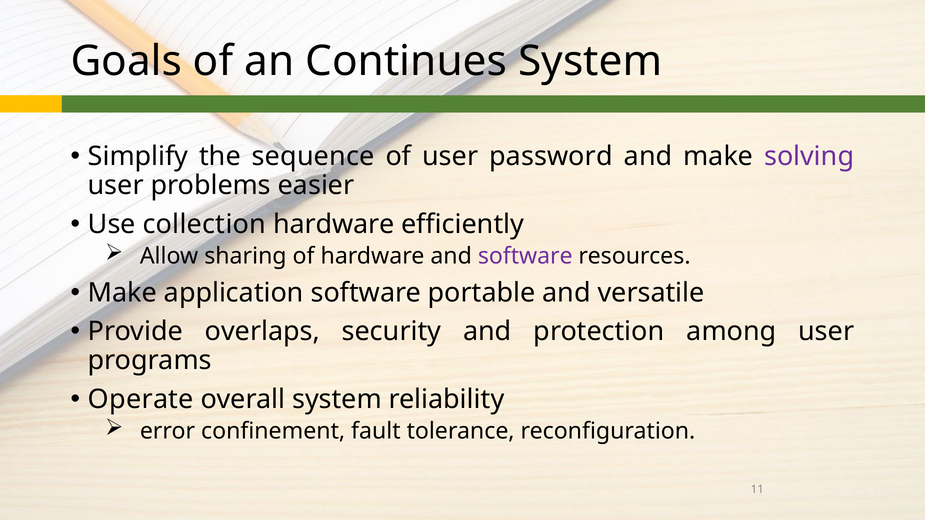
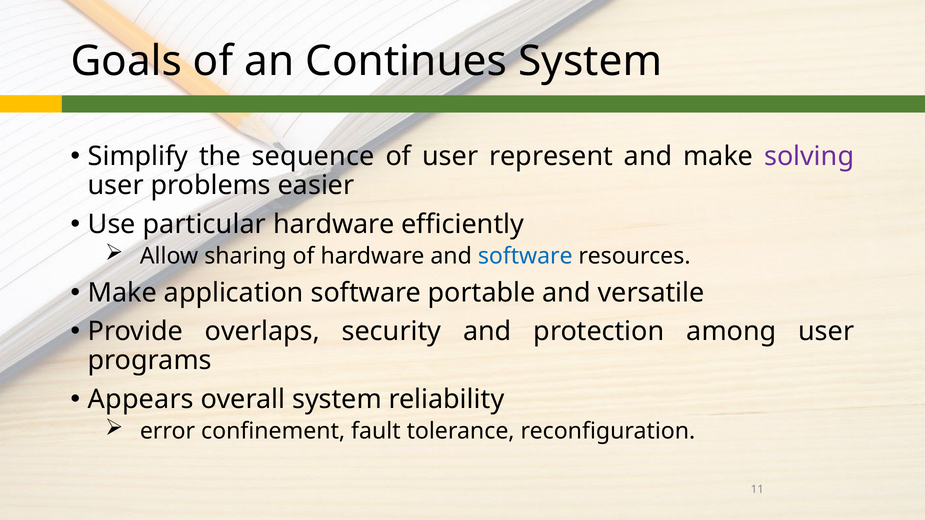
password: password -> represent (551, 156)
collection: collection -> particular (204, 224)
software colour: purple -> blue (525, 256)
Operate: Operate -> Appears (141, 400)
